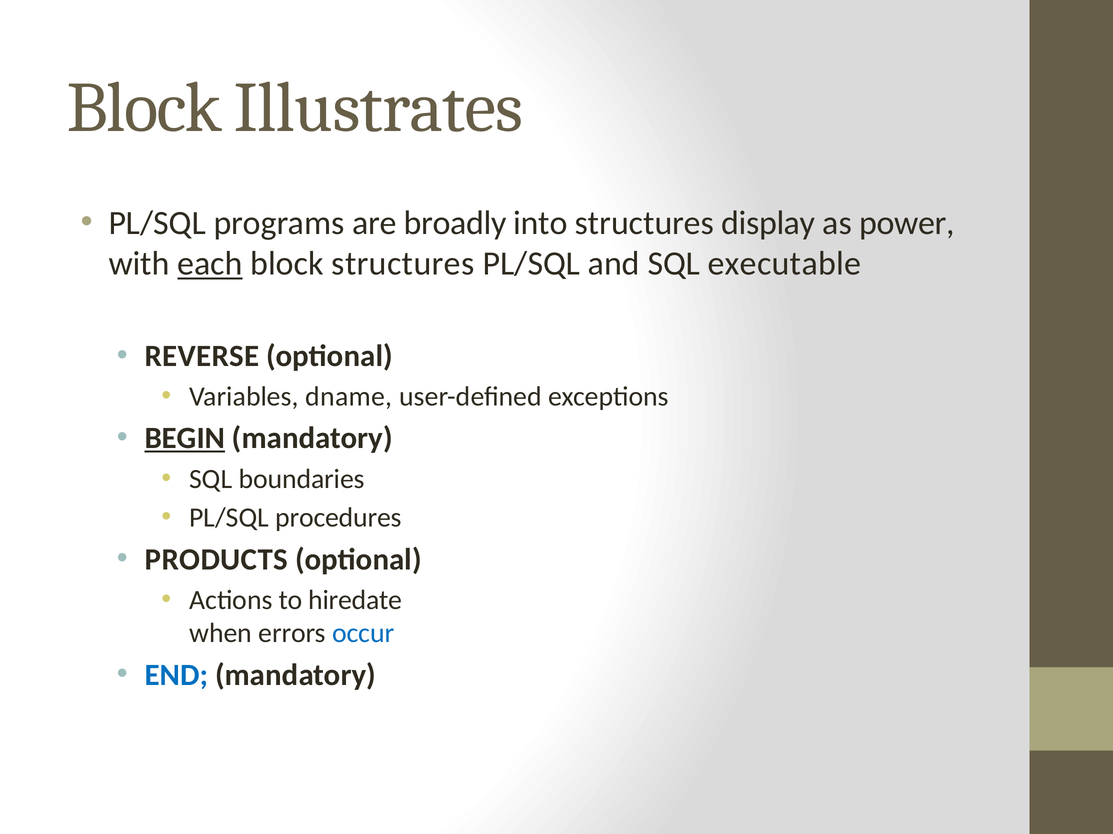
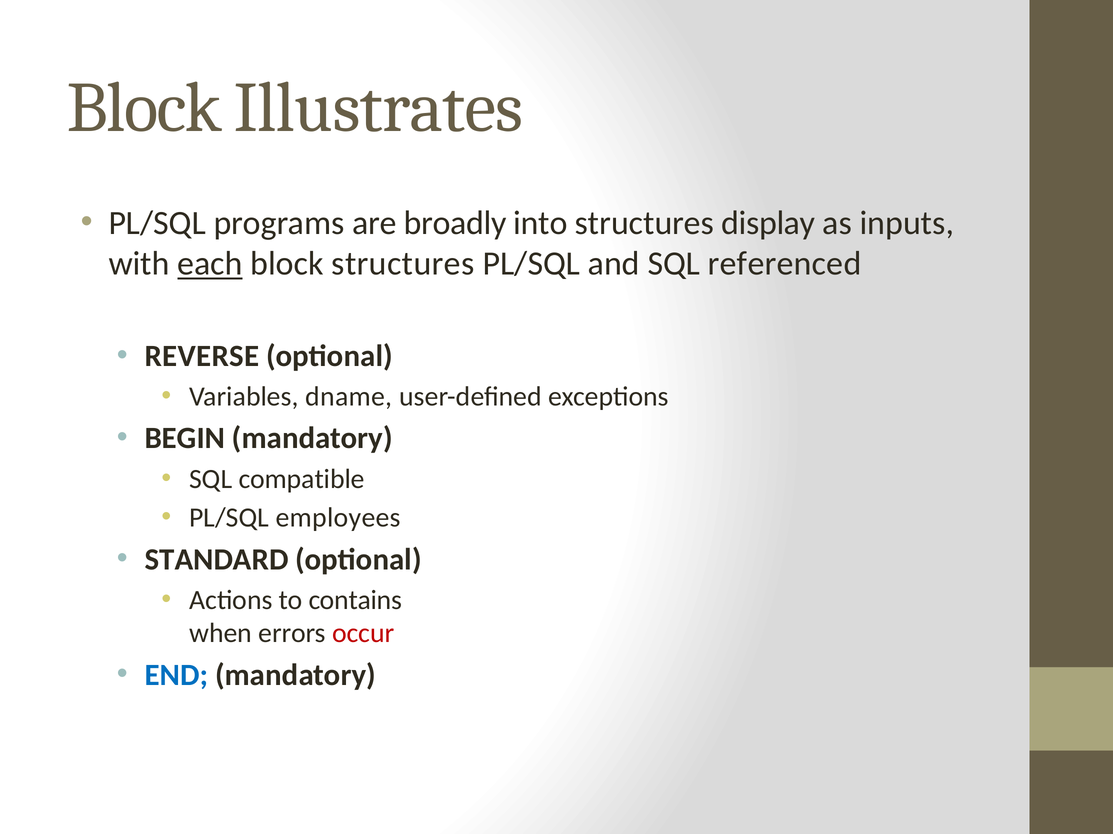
power: power -> inputs (907, 223)
executable: executable -> referenced (785, 264)
BEGIN underline: present -> none (185, 439)
boundaries: boundaries -> compatible (302, 479)
procedures: procedures -> employees (338, 518)
PRODUCTS: PRODUCTS -> STANDARD (217, 560)
hiredate: hiredate -> contains (355, 600)
occur colour: blue -> red (363, 634)
